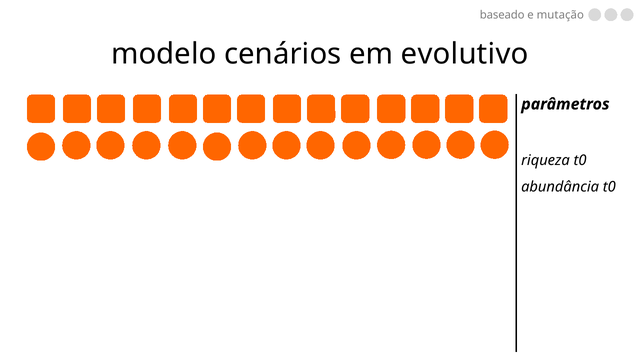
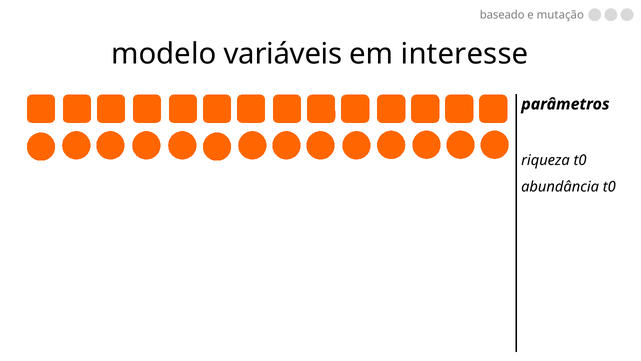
cenários: cenários -> variáveis (283, 54)
evolutivo: evolutivo -> interesse (465, 54)
